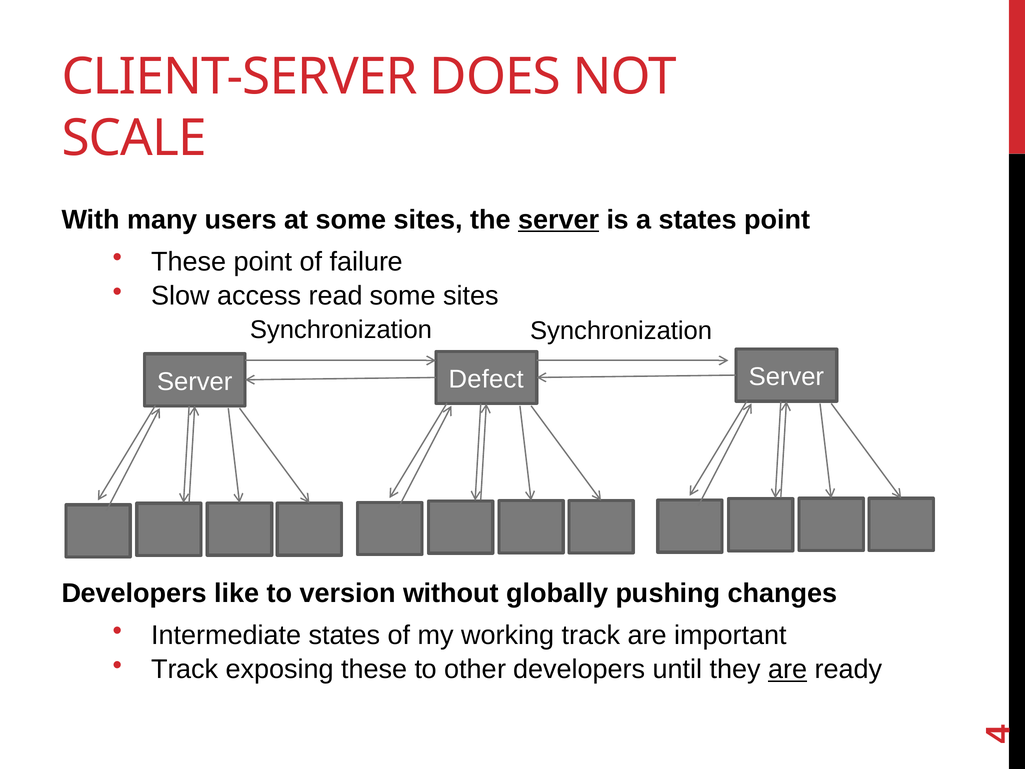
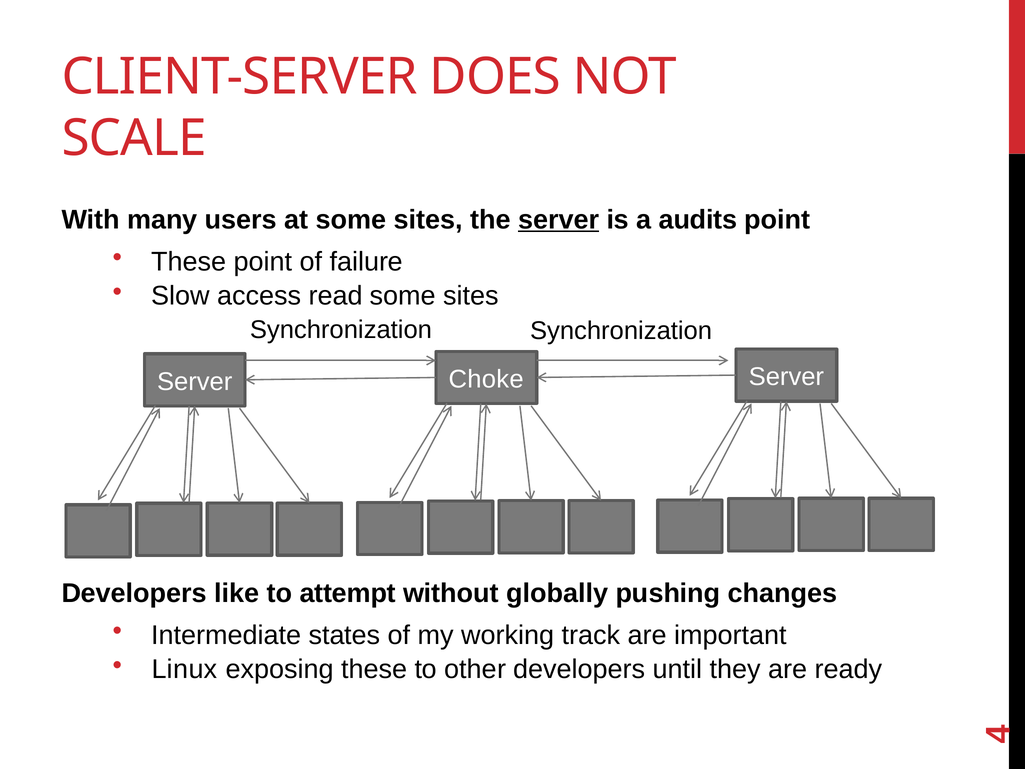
a states: states -> audits (698, 220)
Defect: Defect -> Choke (486, 379)
version: version -> attempt (348, 593)
Track: Track -> Linux (185, 669)
are underline: present -> none (788, 669)
